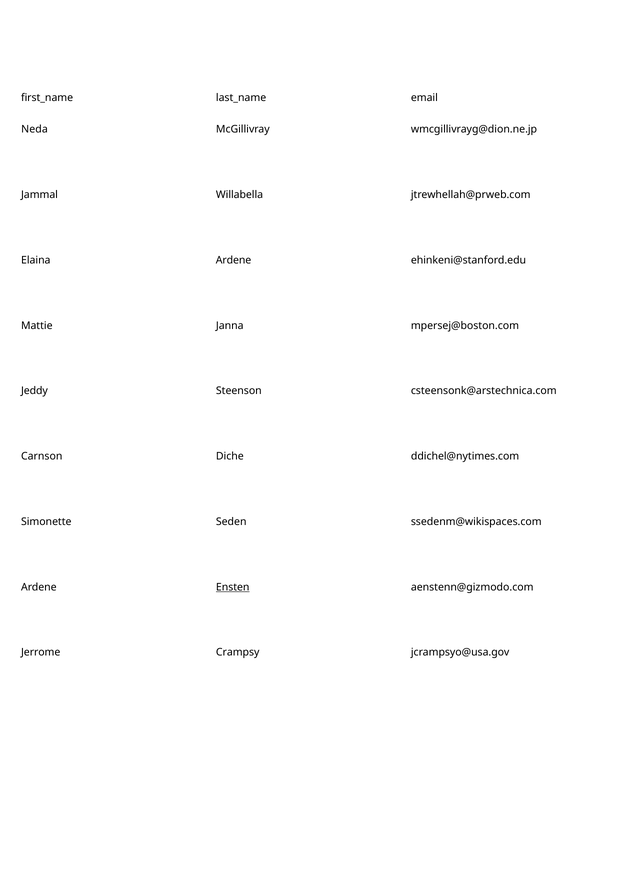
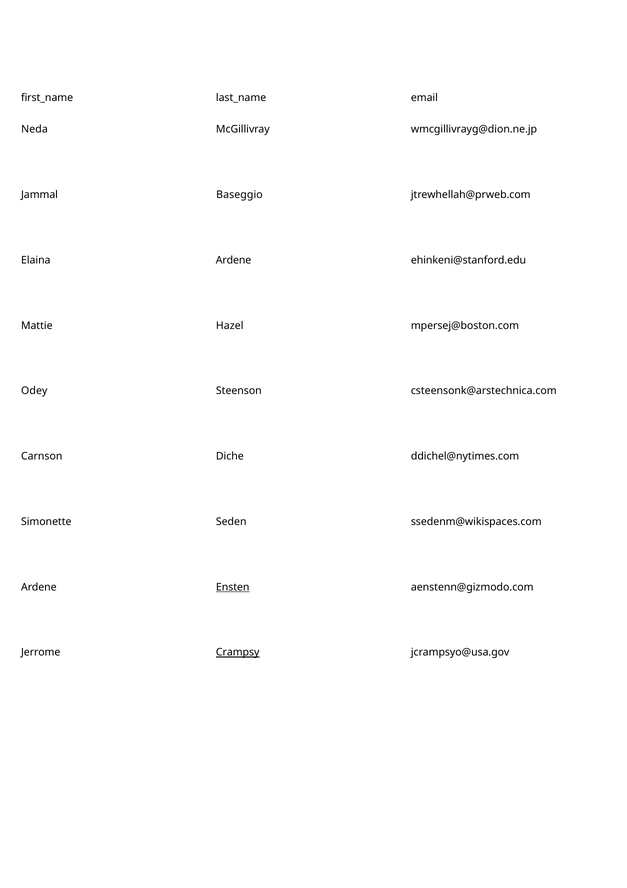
Willabella: Willabella -> Baseggio (239, 195)
Janna: Janna -> Hazel (230, 325)
Jeddy: Jeddy -> Odey (34, 391)
Crampsy underline: none -> present (238, 652)
